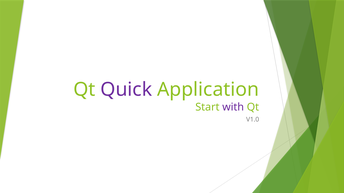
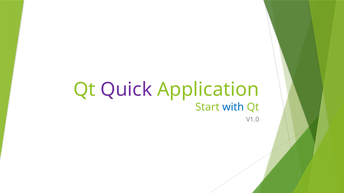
with colour: purple -> blue (233, 107)
